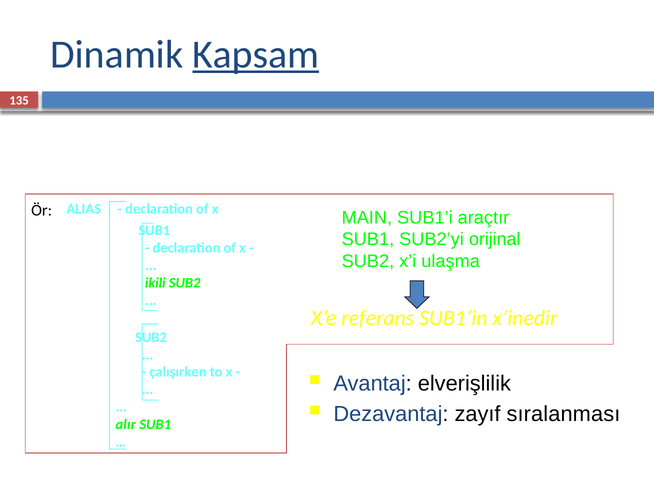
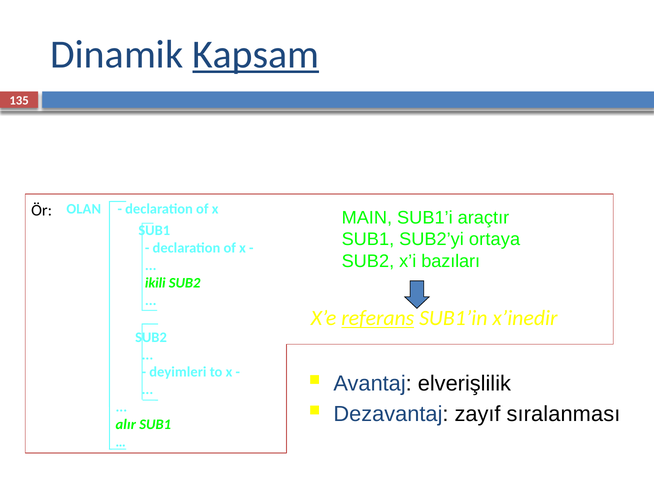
ALIAS: ALIAS -> OLAN (84, 209)
orijinal: orijinal -> ortaya (495, 240)
ulaşma: ulaşma -> bazıları (451, 261)
referans underline: none -> present (378, 318)
çalışırken: çalışırken -> deyimleri (178, 373)
